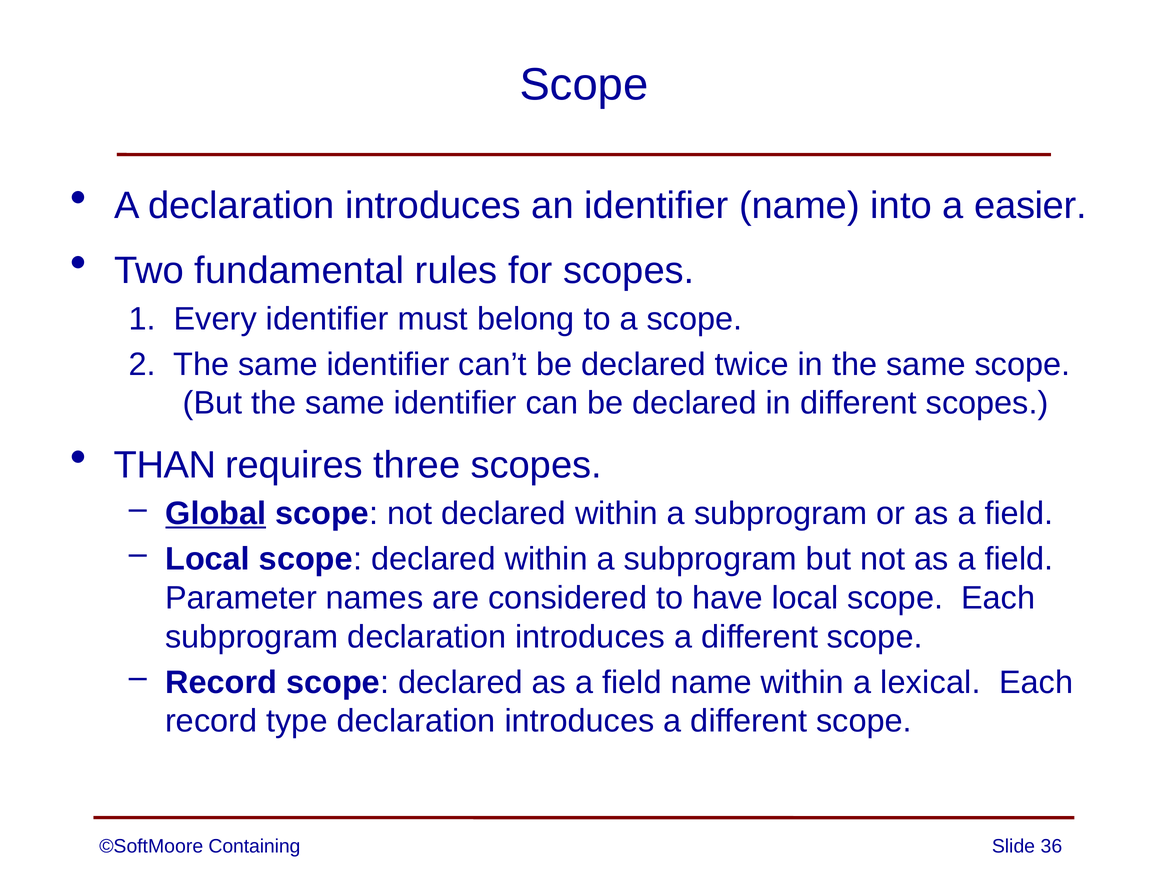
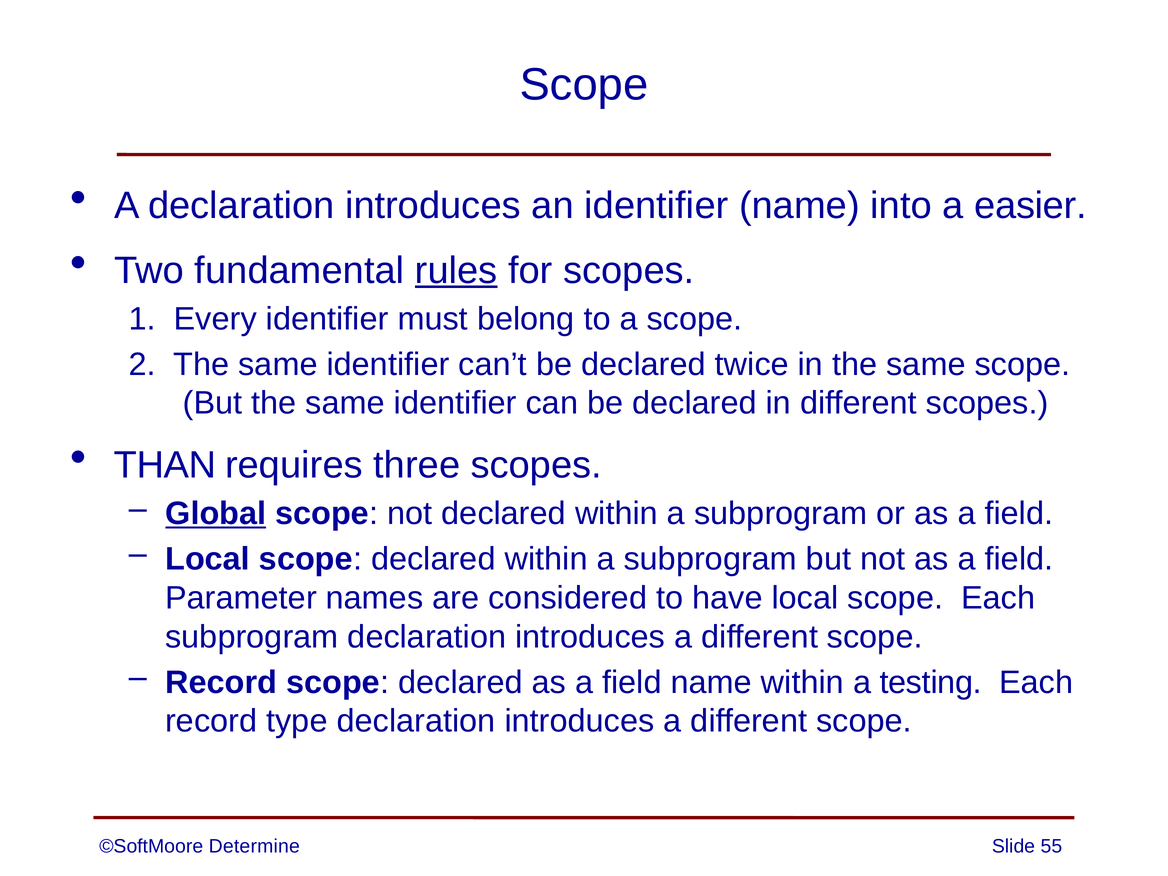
rules underline: none -> present (456, 270)
lexical: lexical -> testing (931, 682)
Containing: Containing -> Determine (254, 846)
36: 36 -> 55 (1051, 846)
